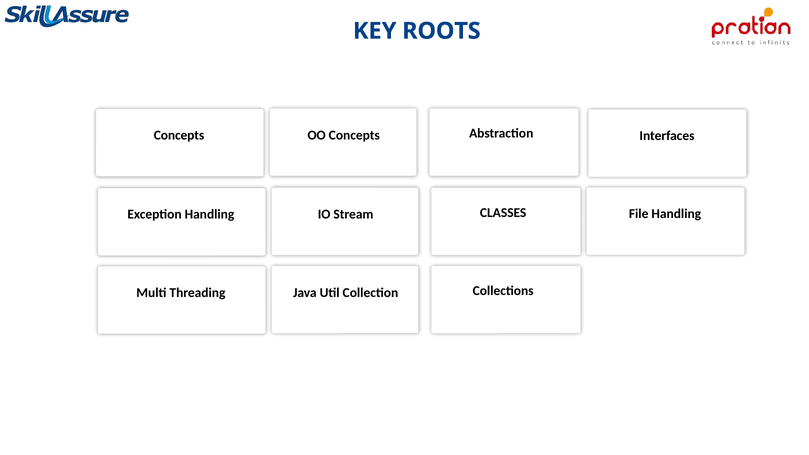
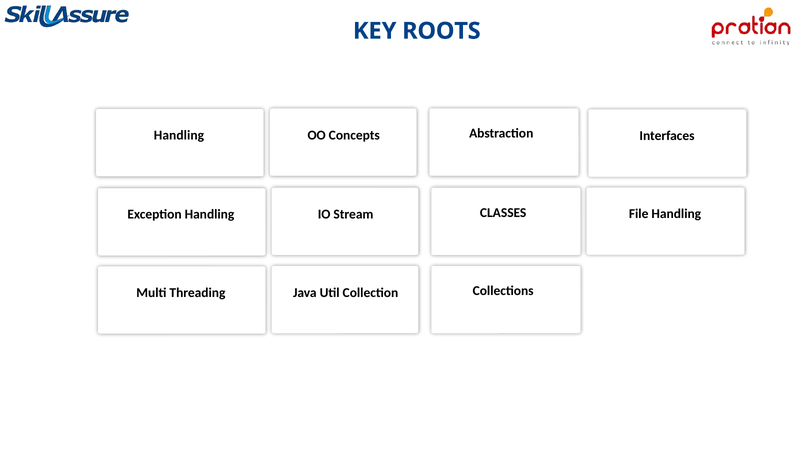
Concepts: Concepts -> Handling (179, 135)
